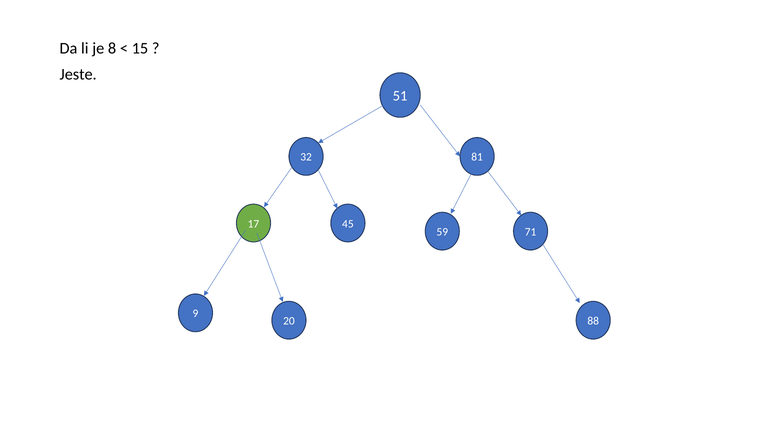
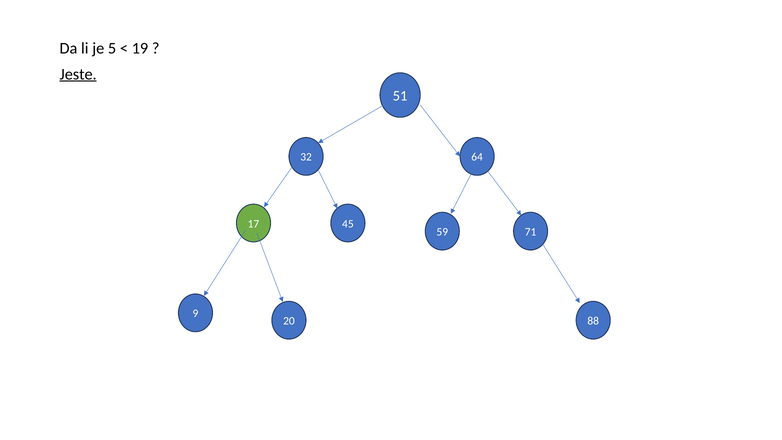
8: 8 -> 5 (112, 48)
15: 15 -> 19 (140, 48)
Jeste underline: none -> present (78, 74)
81: 81 -> 64 (477, 157)
